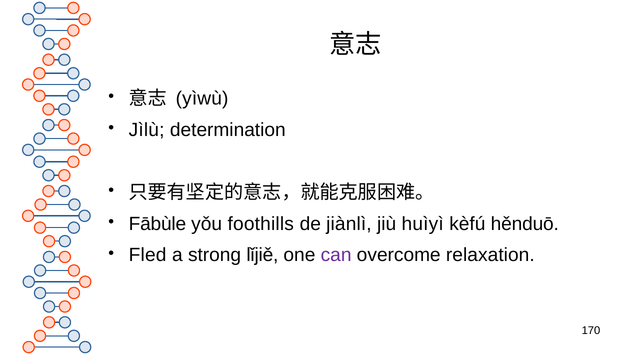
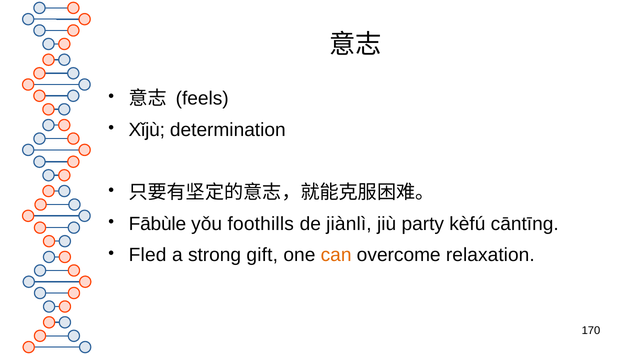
yìwù: yìwù -> feels (202, 99)
Jìlù: Jìlù -> Xǐjù (147, 130)
huìyì: huìyì -> party (423, 224)
hěnduō: hěnduō -> cāntīng (525, 224)
lǐjiě: lǐjiě -> gift (262, 255)
can colour: purple -> orange (336, 255)
